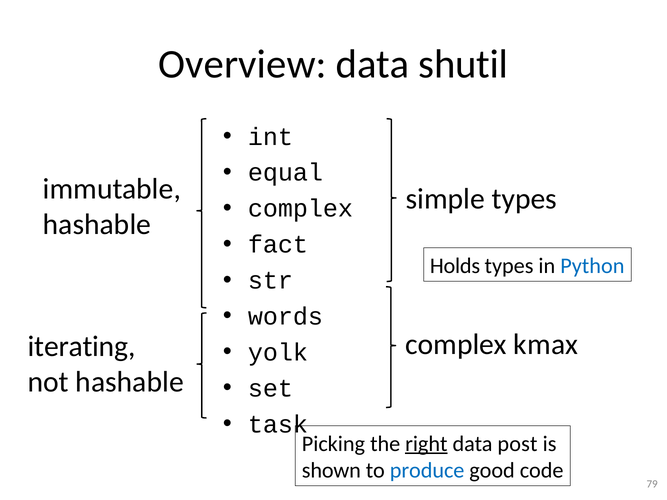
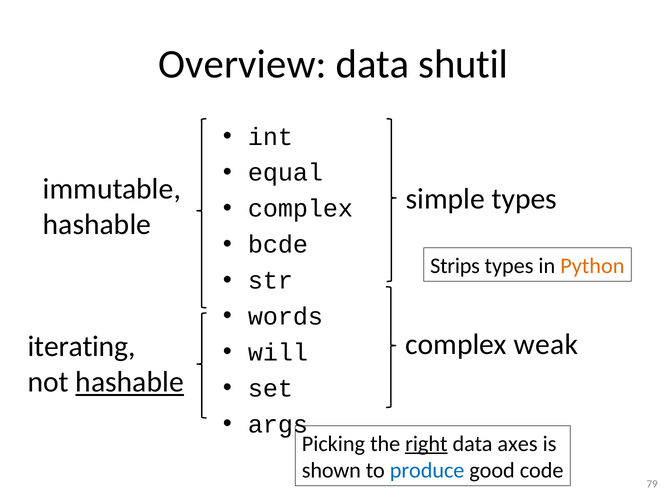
fact: fact -> bcde (278, 245)
Holds: Holds -> Strips (455, 266)
Python colour: blue -> orange (592, 266)
kmax: kmax -> weak (546, 345)
yolk: yolk -> will (278, 353)
hashable underline: none -> present (130, 382)
task: task -> args (278, 425)
post: post -> axes (518, 444)
